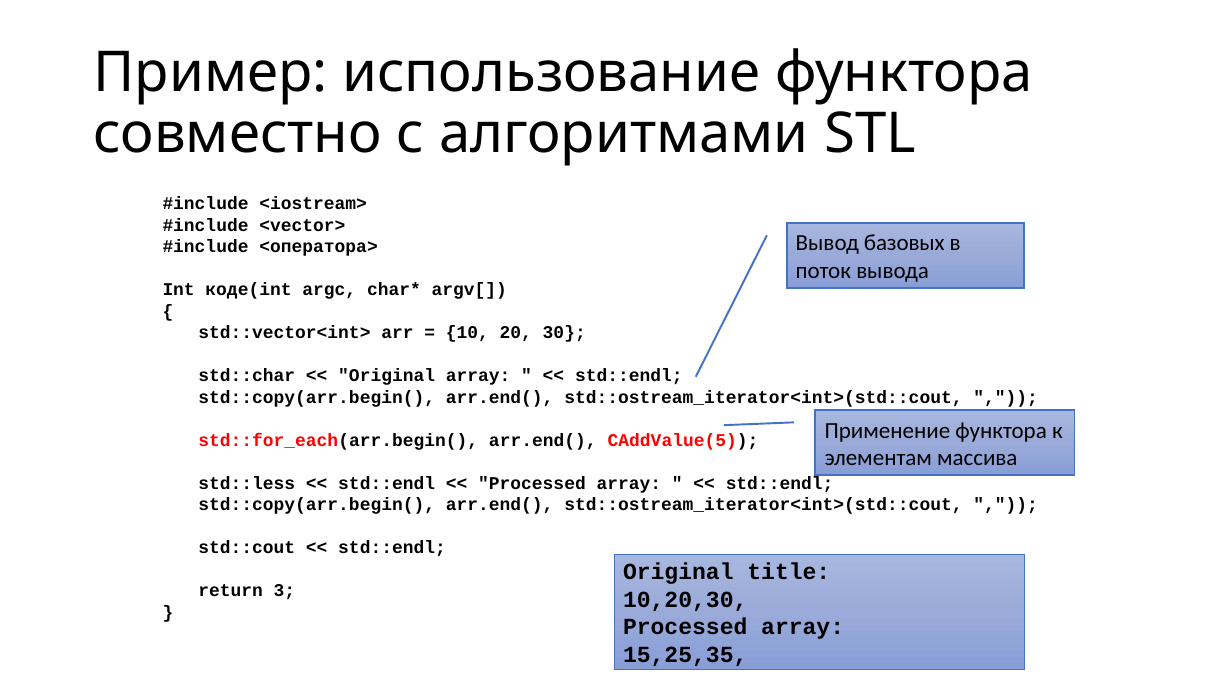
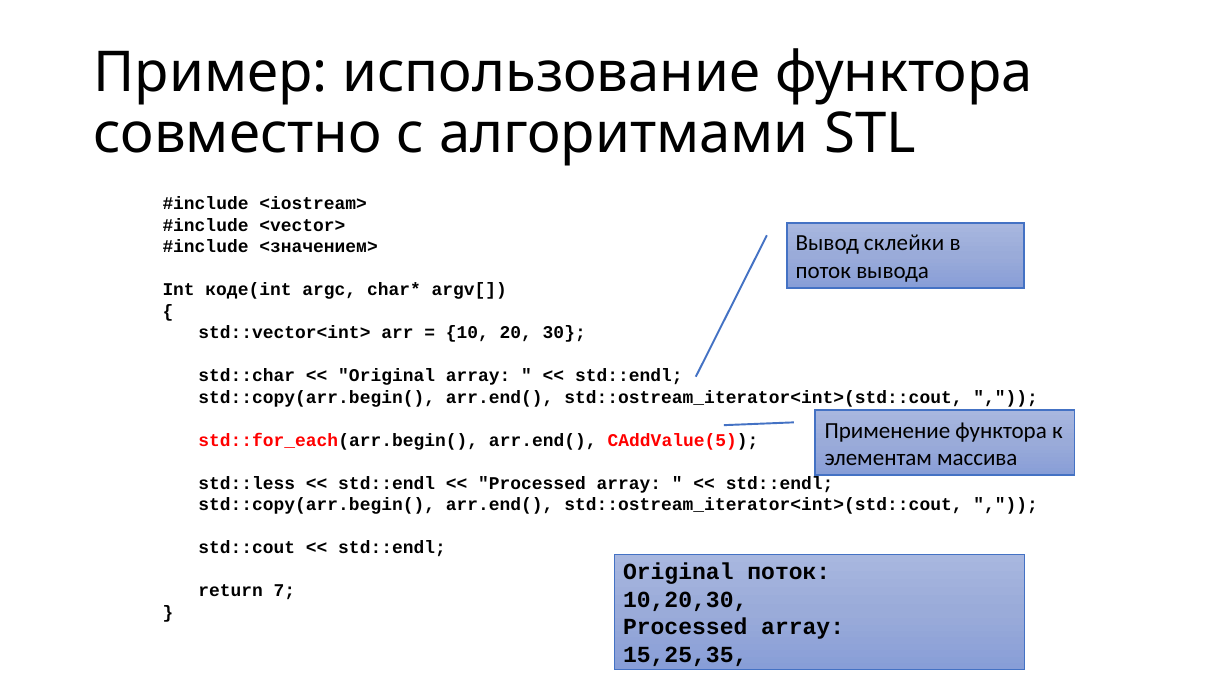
базовых: базовых -> склейки (904, 243)
<оператора>: <оператора> -> <значением> (319, 247)
Original title: title -> поток (789, 572)
3: 3 -> 7 (284, 591)
